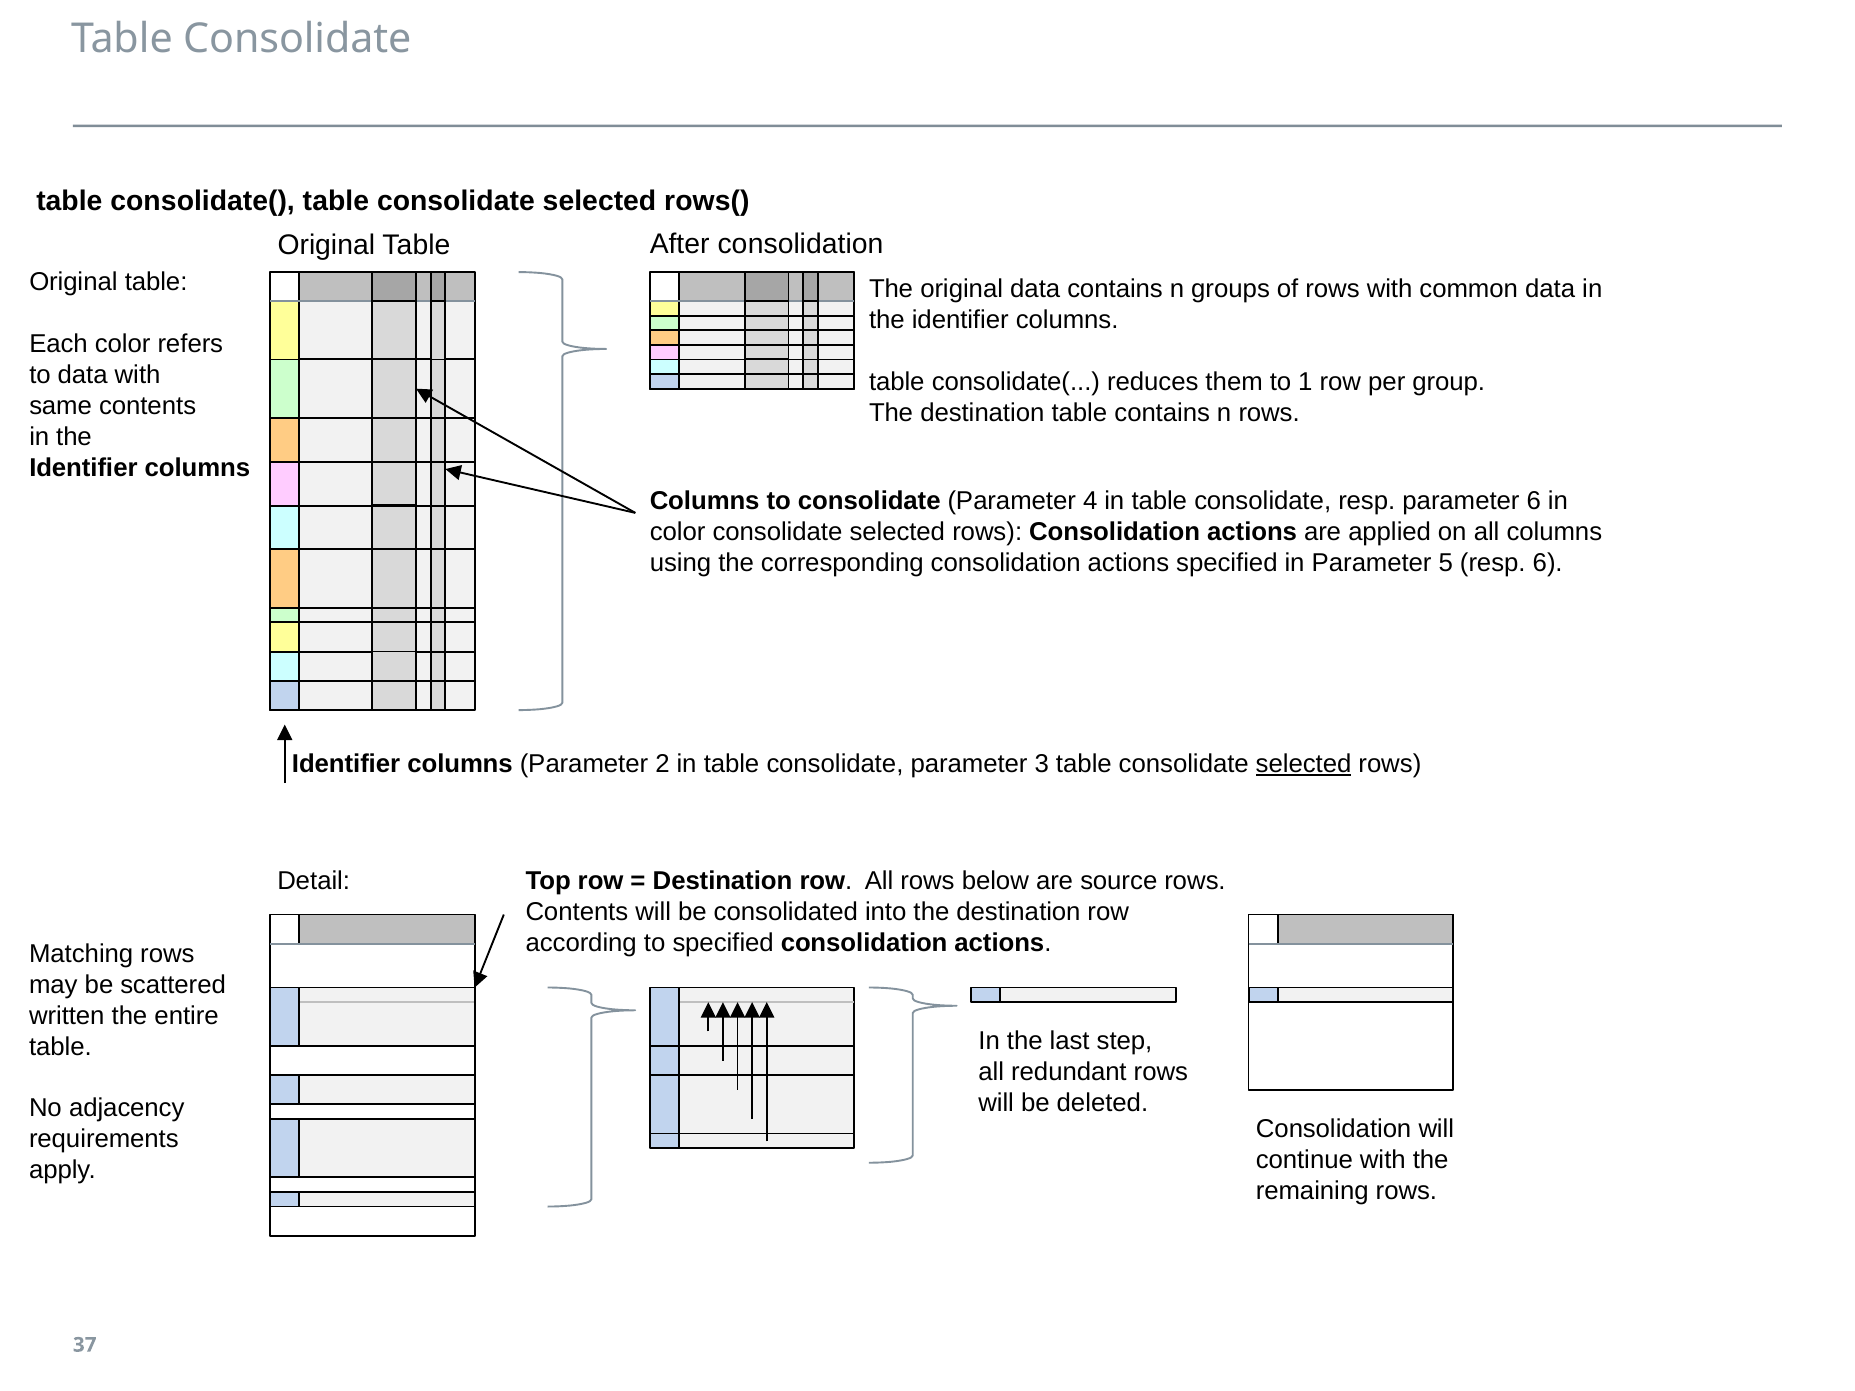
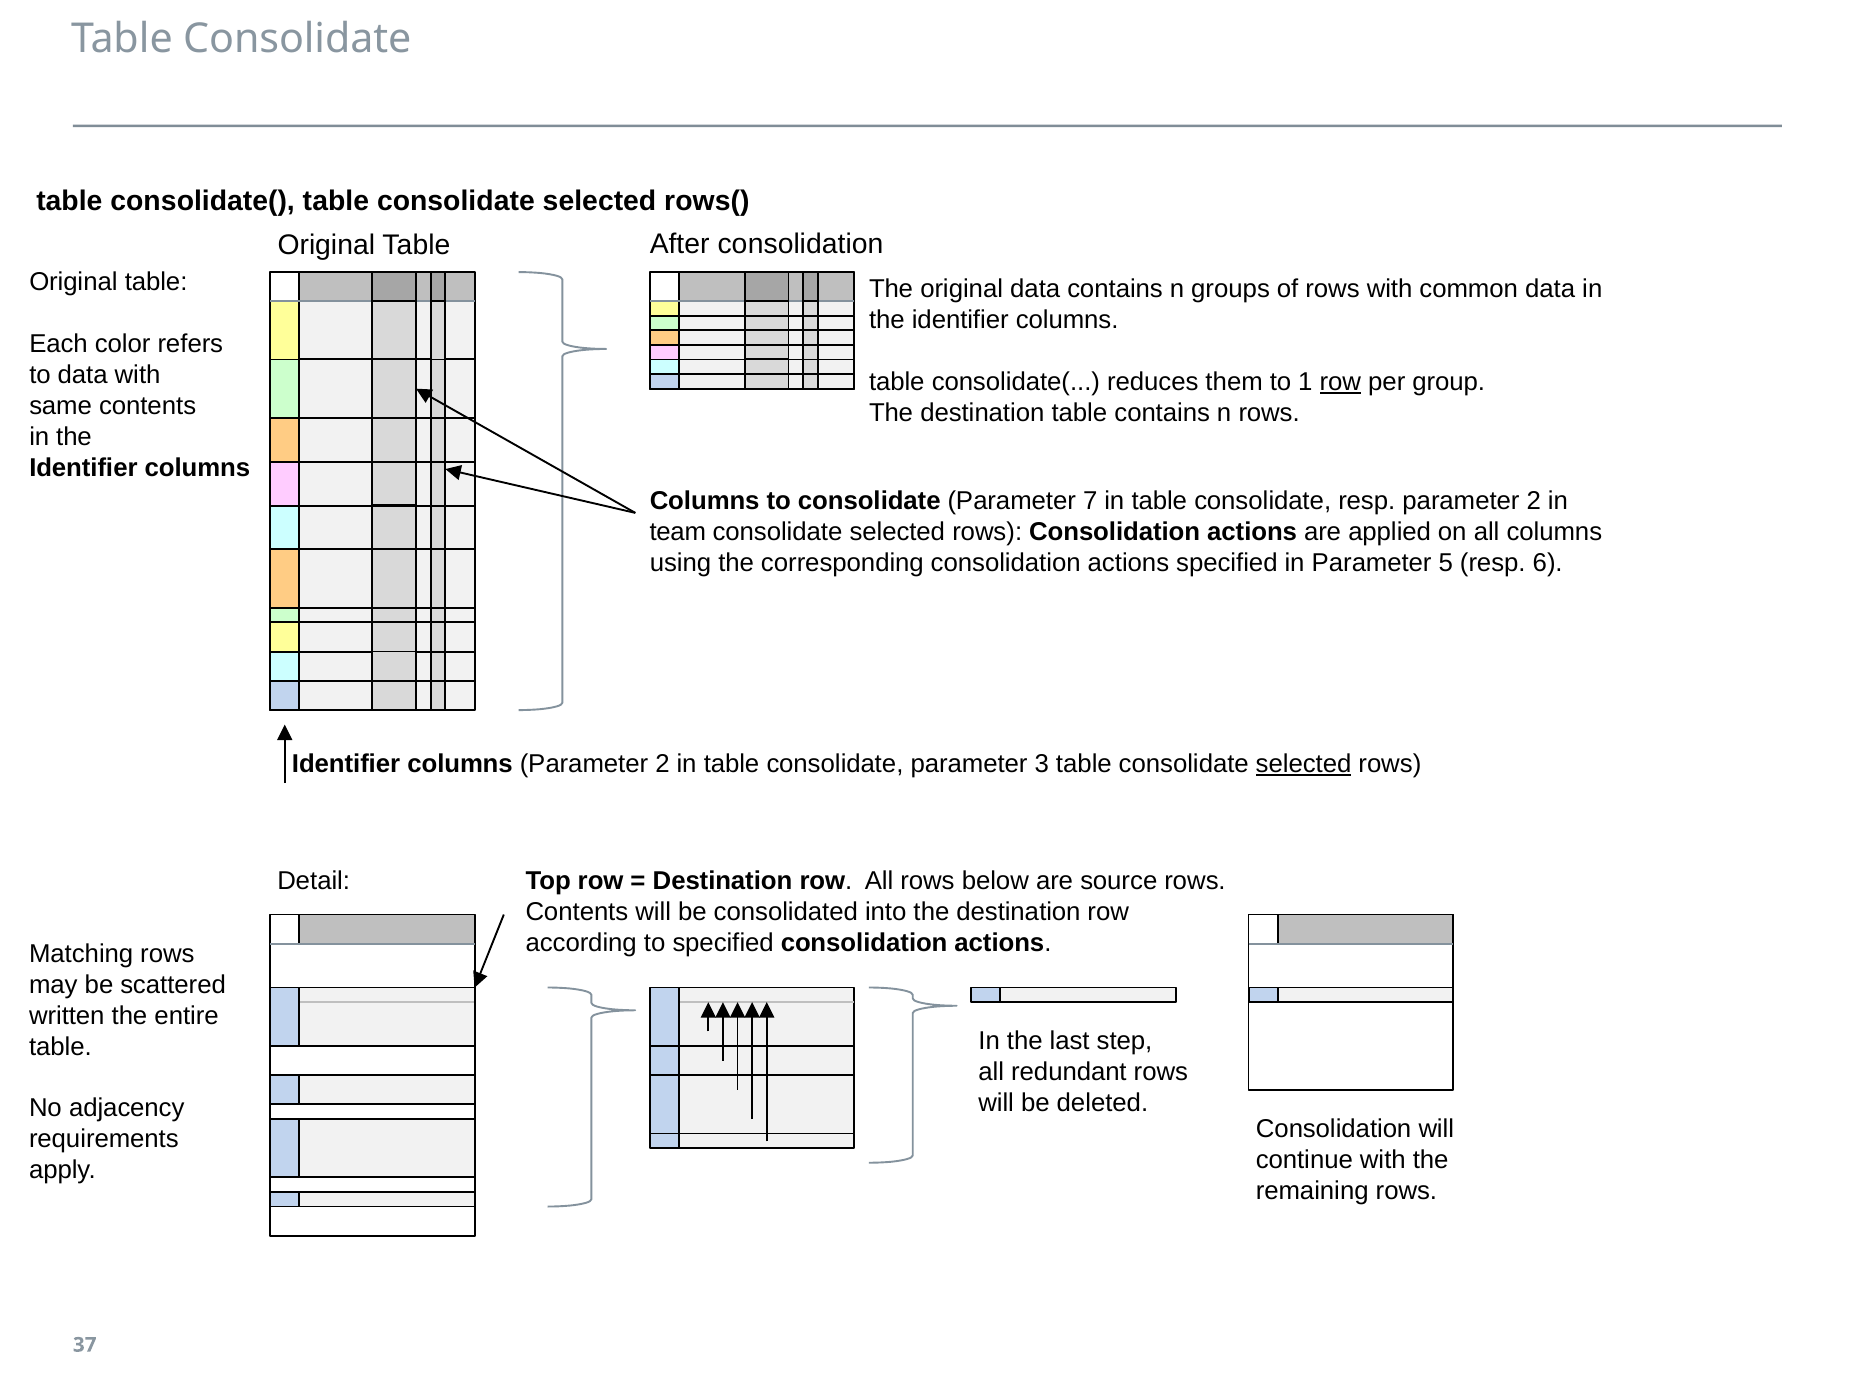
row underline: none -> present (1340, 382)
4: 4 -> 7 (1090, 501)
resp parameter 6: 6 -> 2 (1534, 501)
color: color -> team (678, 532)
